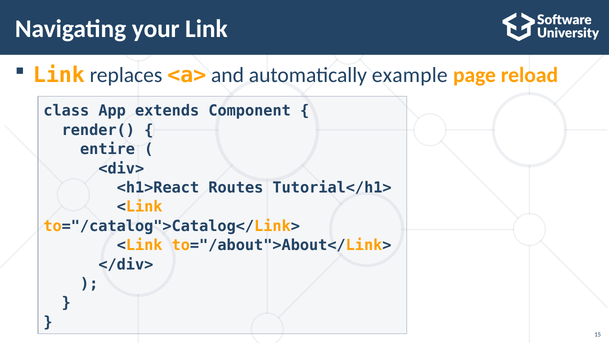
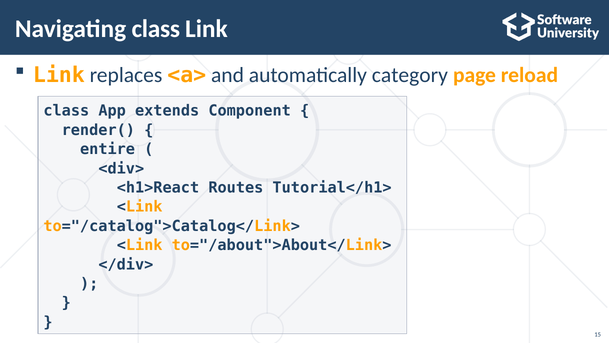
Navigating your: your -> class (156, 29)
example: example -> category (410, 75)
